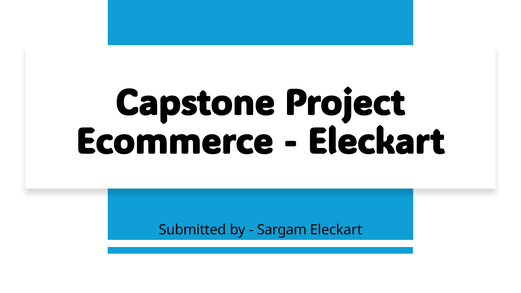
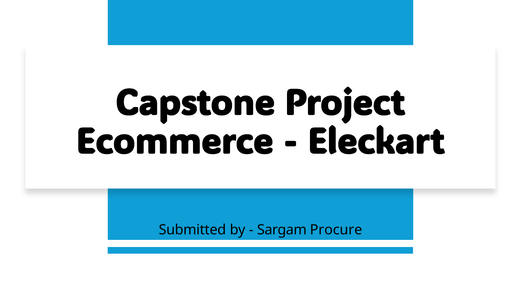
Sargam Eleckart: Eleckart -> Procure (336, 230)
